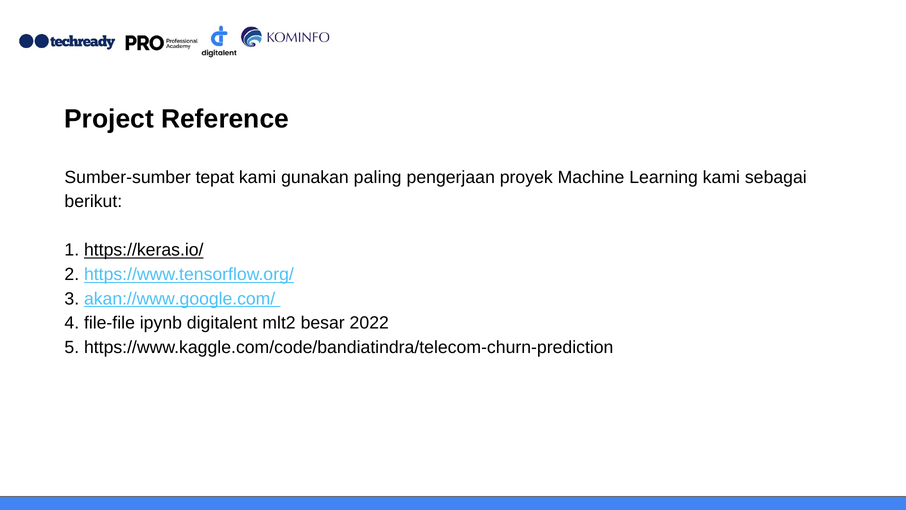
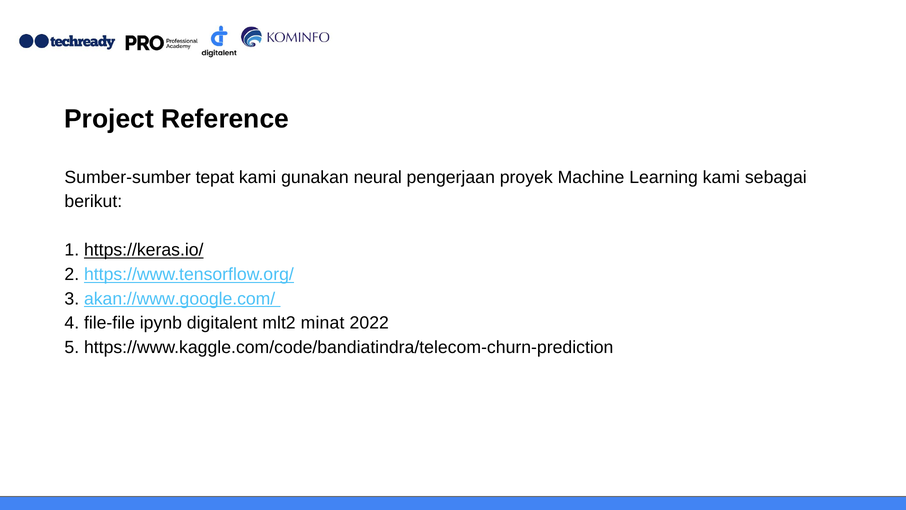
paling: paling -> neural (378, 177)
besar: besar -> minat (323, 323)
